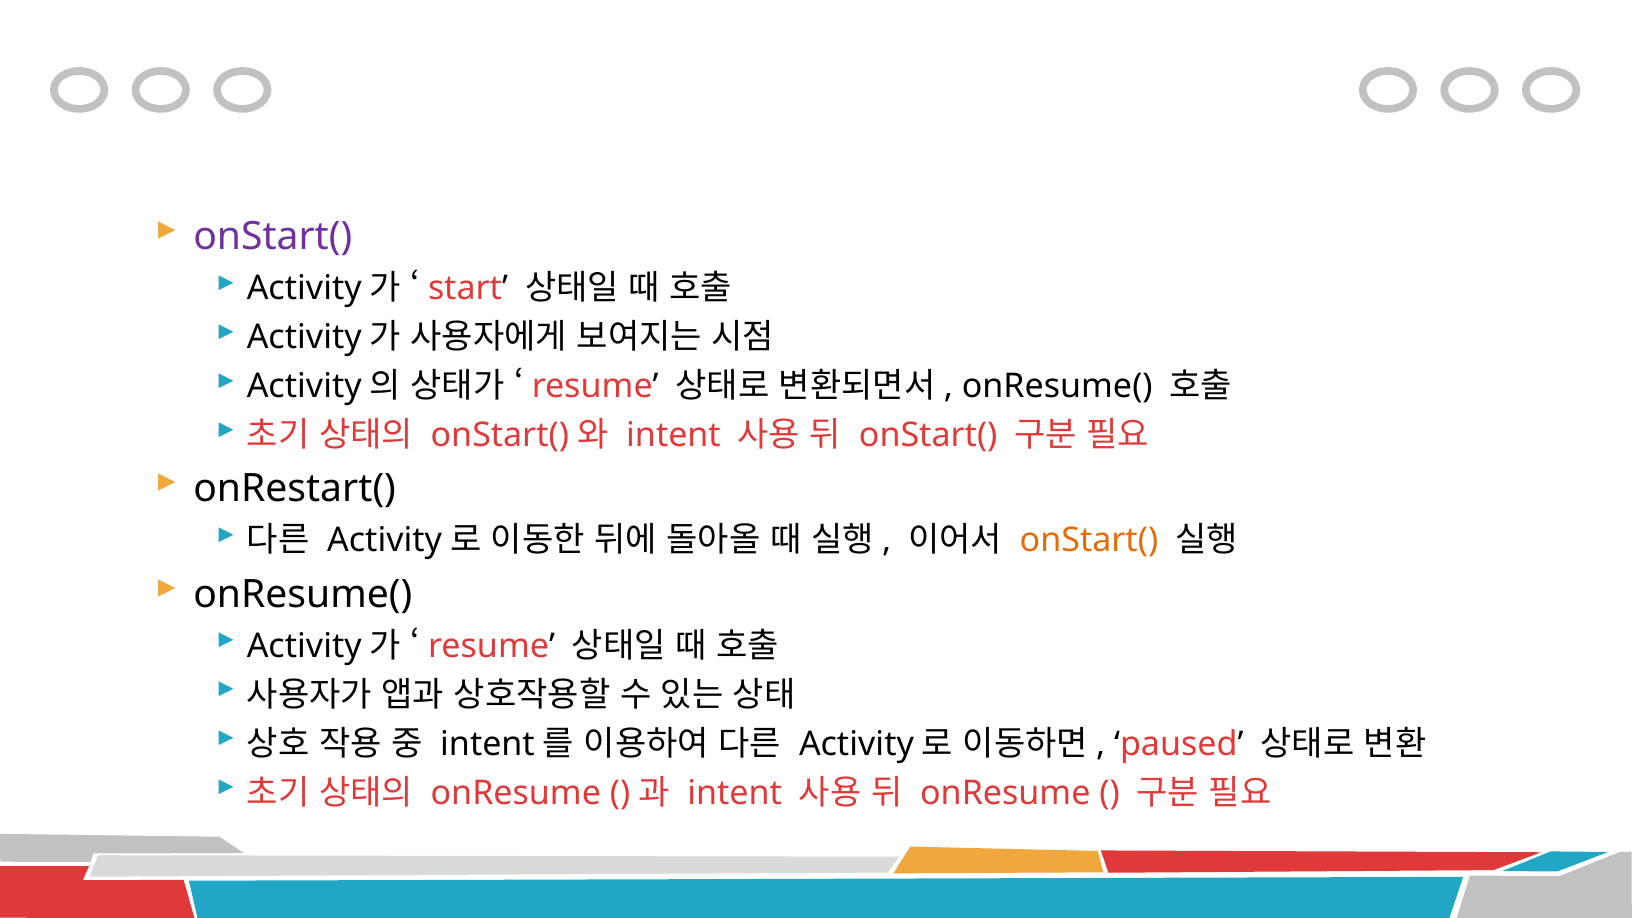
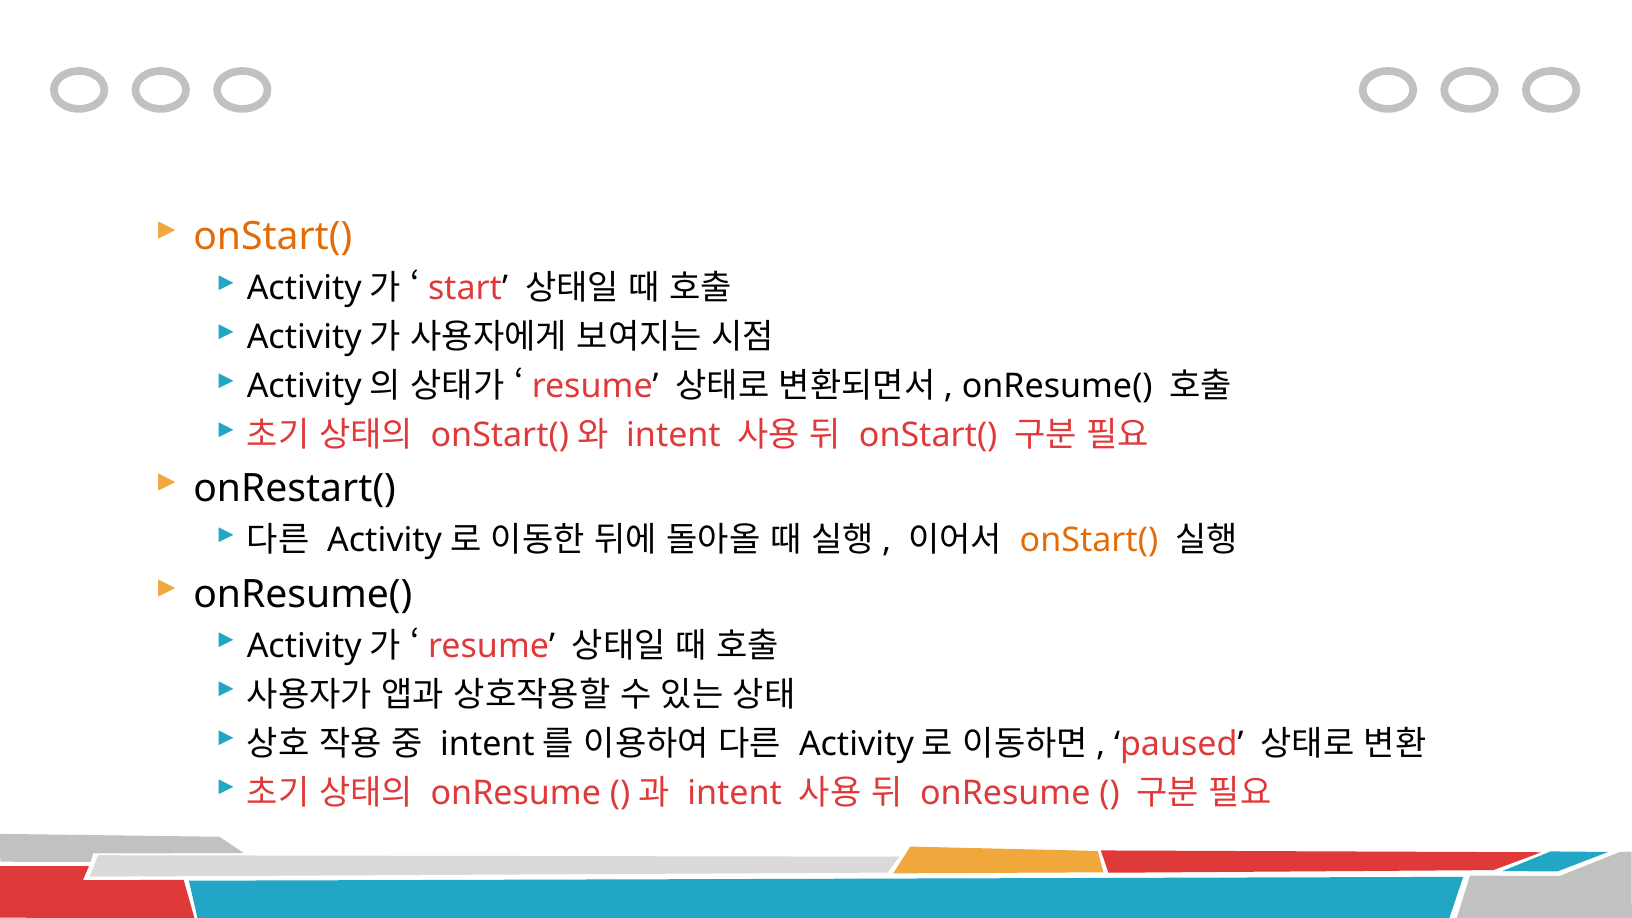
onStart( colour: purple -> orange (273, 237)
